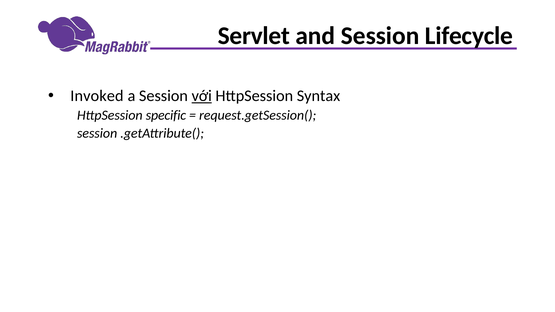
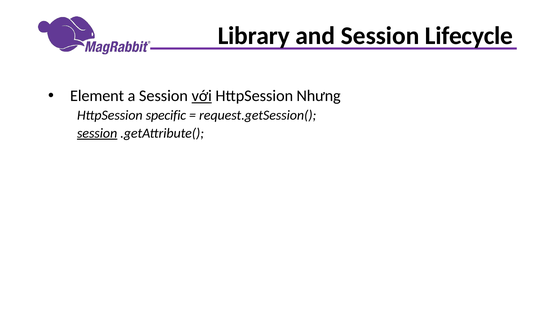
Servlet: Servlet -> Library (254, 36)
Invoked: Invoked -> Element (97, 96)
Syntax: Syntax -> Nhưng (319, 96)
session underline: none -> present (97, 133)
